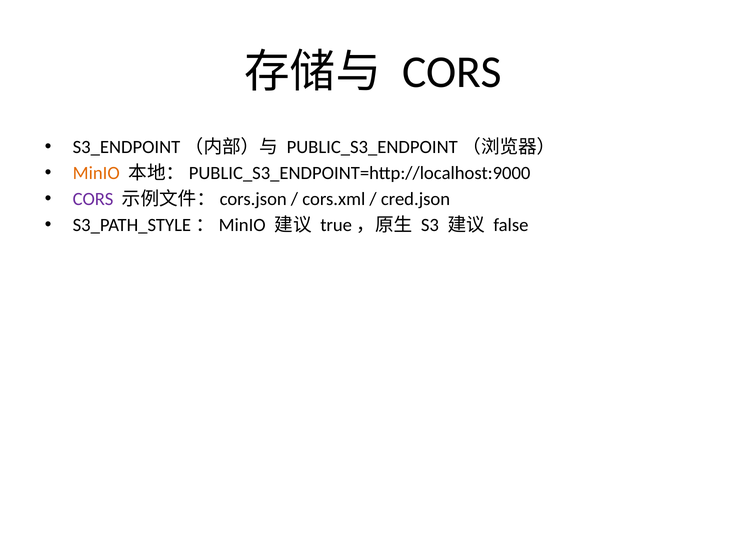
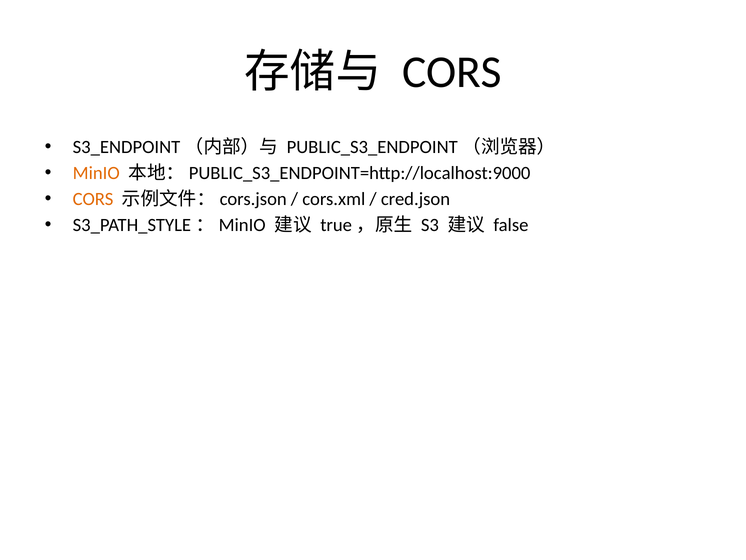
CORS colour: purple -> orange (93, 199)
